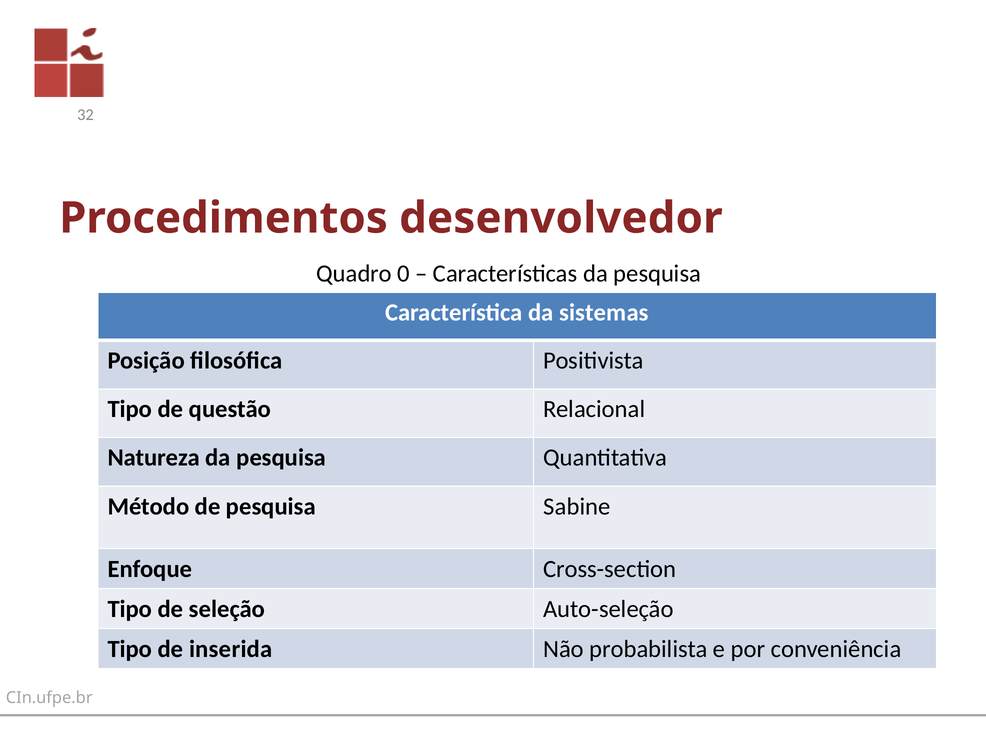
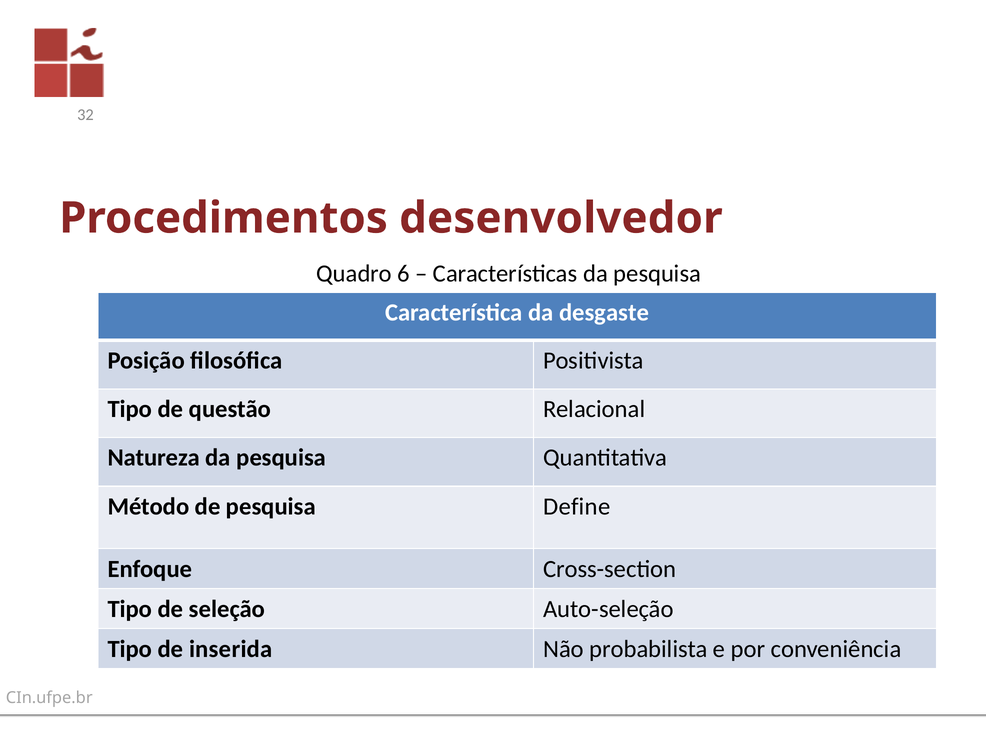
0: 0 -> 6 (403, 274)
sistemas: sistemas -> desgaste (604, 312)
Sabine: Sabine -> Define (577, 506)
